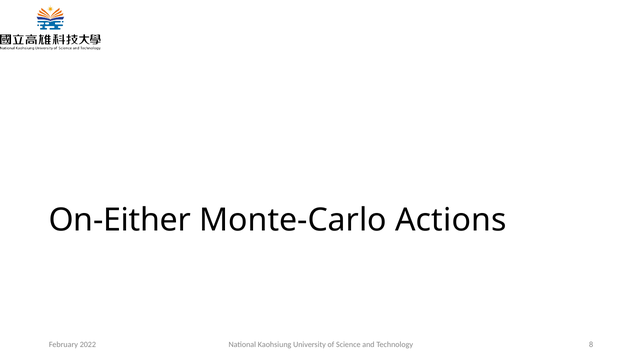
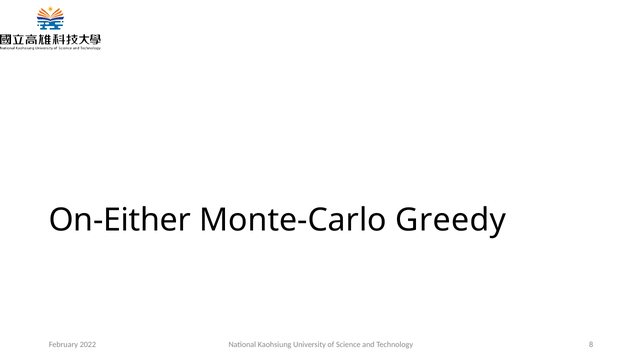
Actions: Actions -> Greedy (451, 220)
